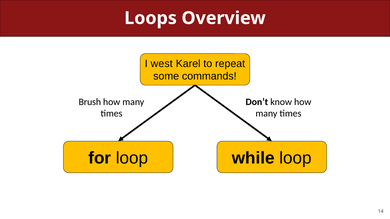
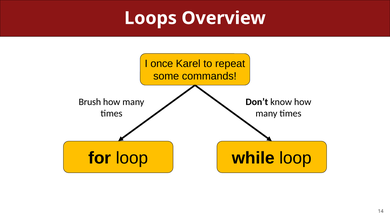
west: west -> once (162, 64)
